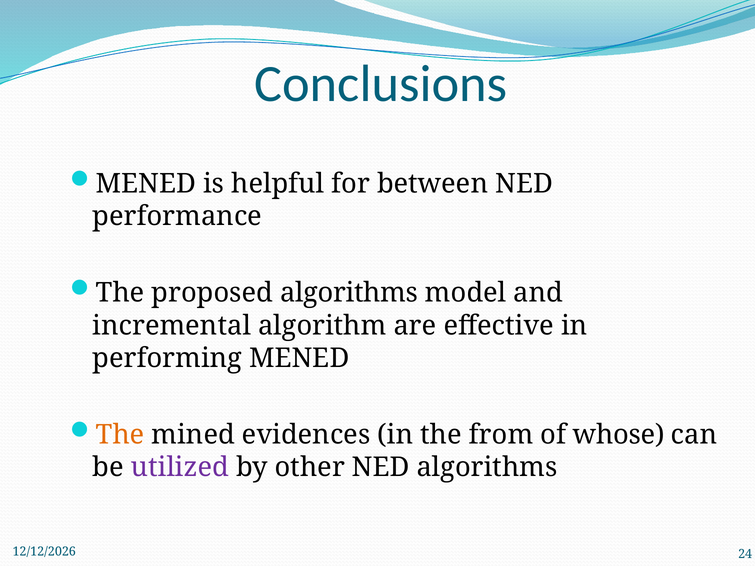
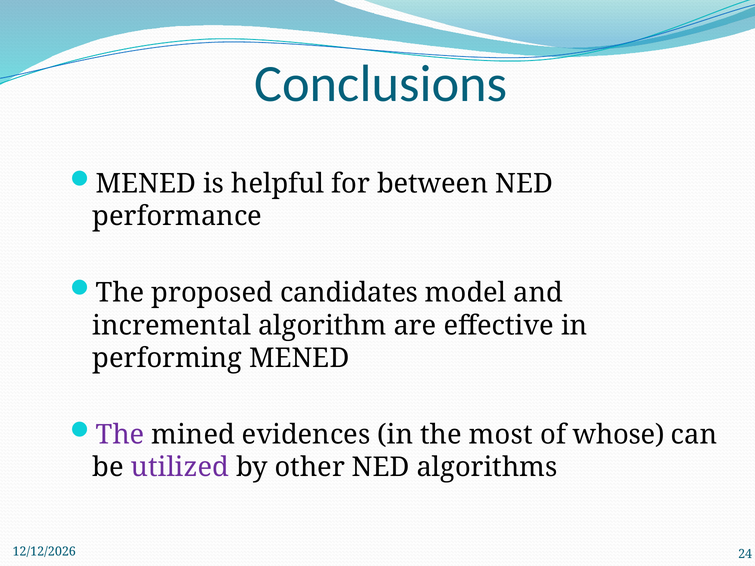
proposed algorithms: algorithms -> candidates (349, 293)
The colour: orange -> purple (120, 435)
from: from -> most (501, 435)
